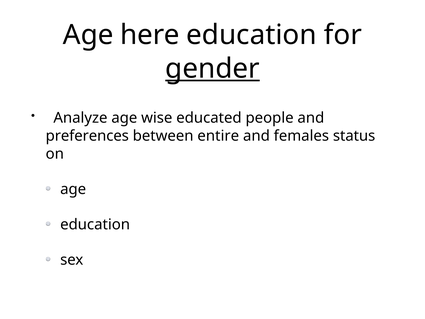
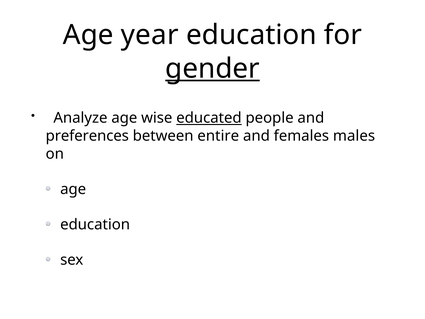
here: here -> year (150, 35)
educated underline: none -> present (209, 118)
status: status -> males (354, 136)
